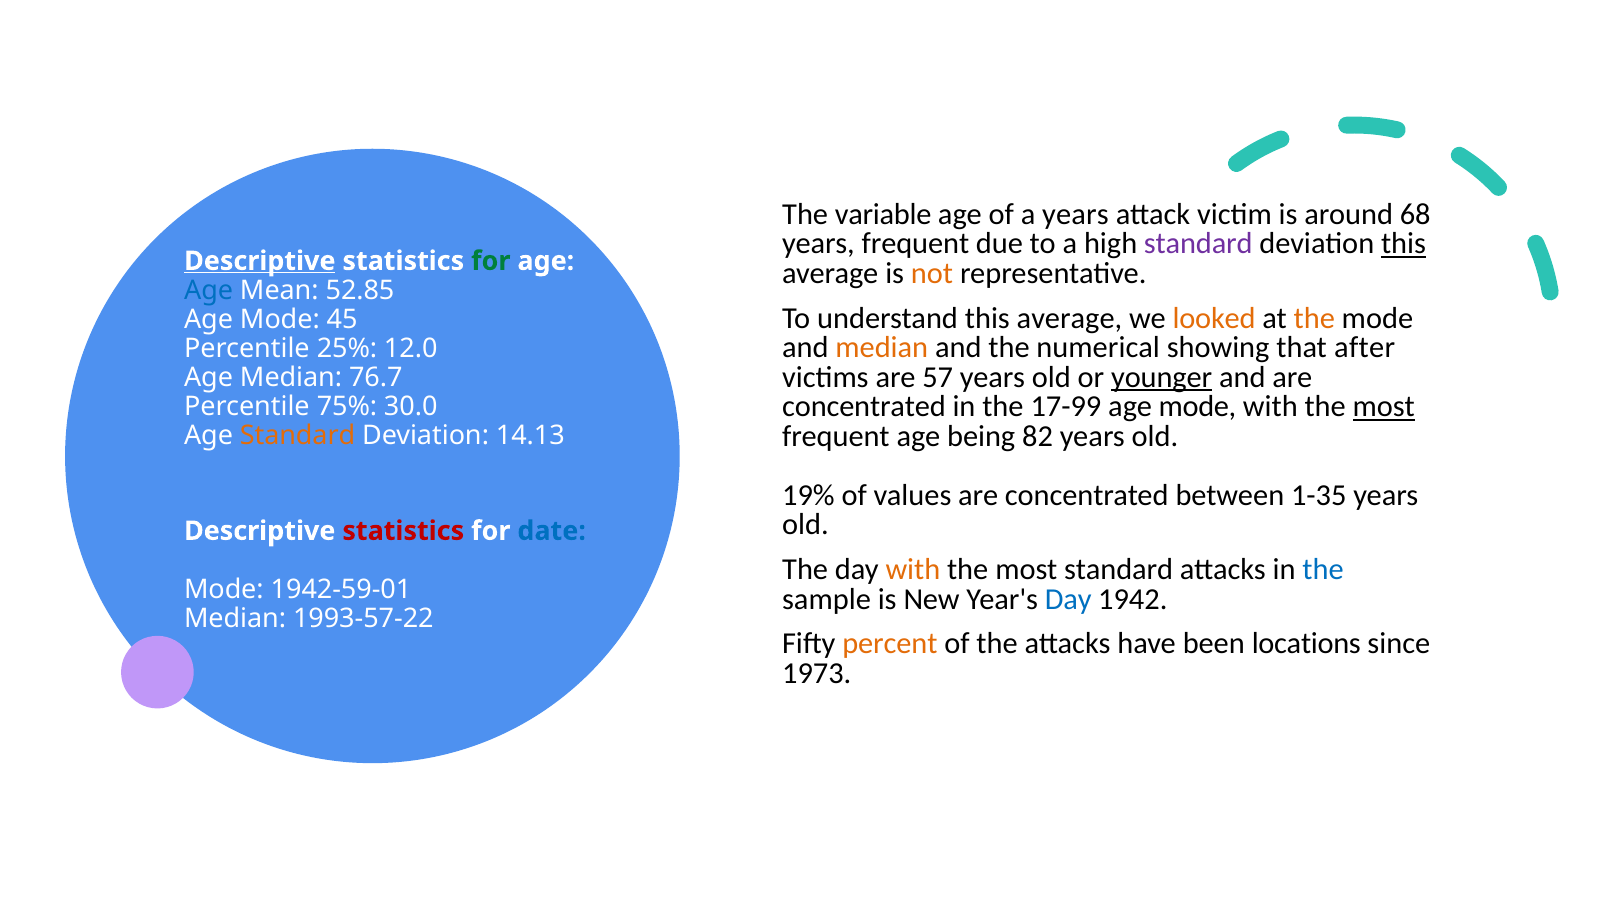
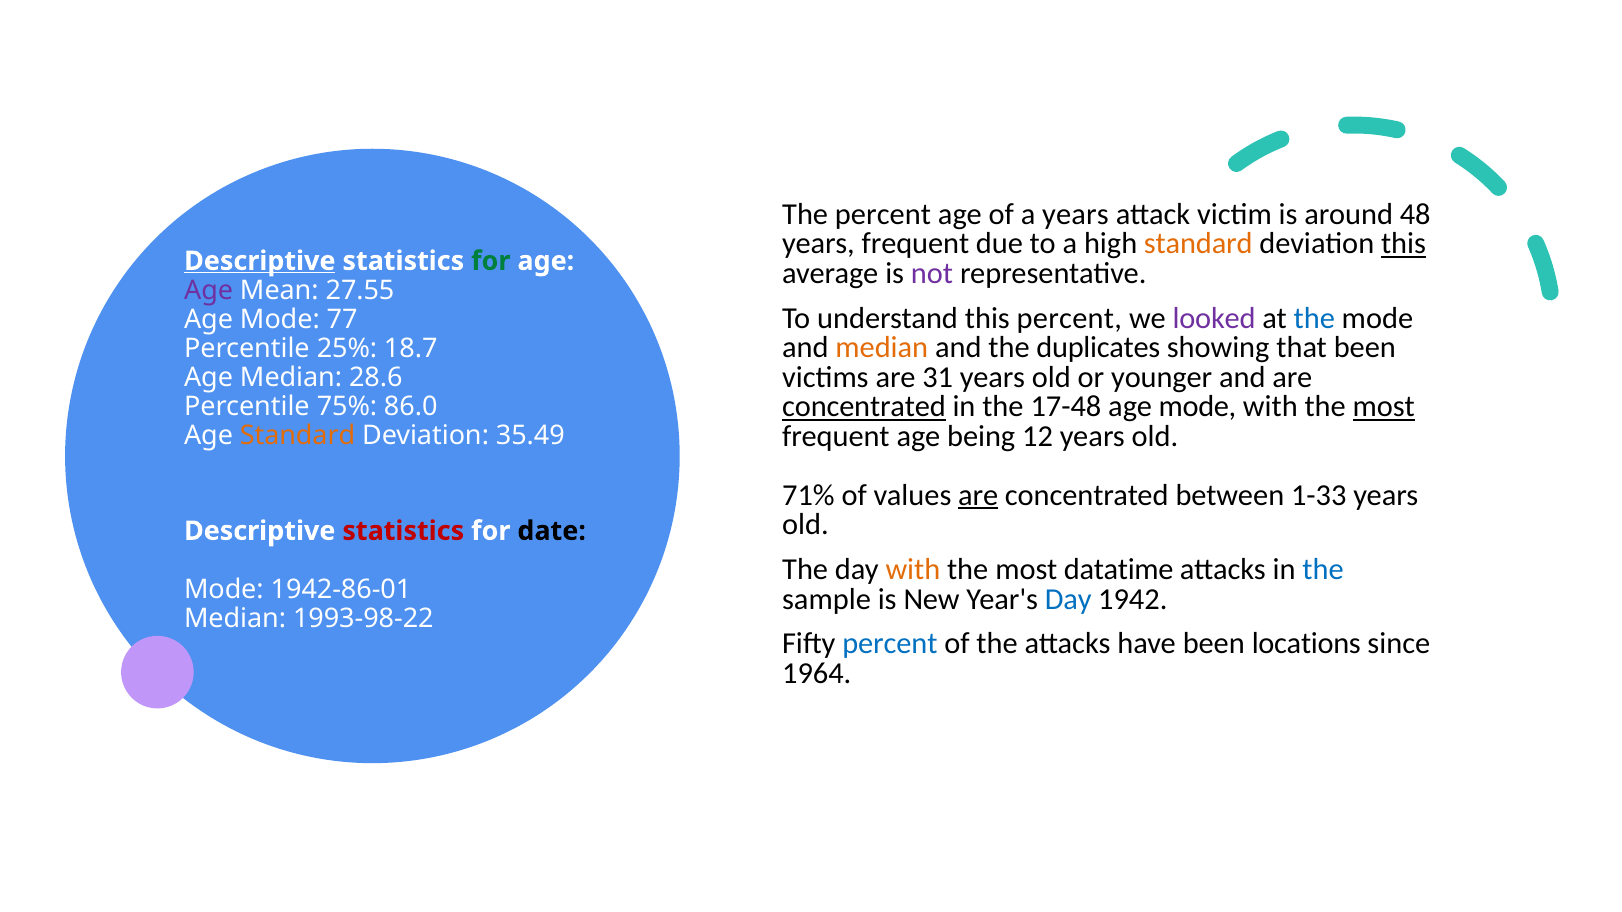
The variable: variable -> percent (883, 214)
68: 68 -> 48 (1415, 214)
standard colour: purple -> orange (1198, 244)
not colour: orange -> purple (932, 273)
Age colour: blue -> purple (209, 290)
52.85: 52.85 -> 27.55 (360, 290)
understand this average: average -> percent (1069, 318)
looked colour: orange -> purple (1214, 318)
the colour: orange -> blue (1314, 318)
45: 45 -> 77 (342, 319)
numerical: numerical -> duplicates (1098, 348)
that after: after -> been (1365, 348)
12.0: 12.0 -> 18.7 (411, 348)
57: 57 -> 31 (938, 377)
younger underline: present -> none (1162, 377)
76.7: 76.7 -> 28.6 (376, 378)
concentrated underline: none -> present (864, 407)
17-99: 17-99 -> 17-48 (1066, 407)
30.0: 30.0 -> 86.0 (411, 407)
82: 82 -> 12 (1038, 436)
14.13: 14.13 -> 35.49 (530, 436)
19%: 19% -> 71% (808, 495)
are underline: none -> present (978, 495)
1-35: 1-35 -> 1-33 (1319, 495)
date colour: blue -> black (552, 531)
most standard: standard -> datatime (1119, 570)
1942-59-01: 1942-59-01 -> 1942-86-01 (341, 589)
1993-57-22: 1993-57-22 -> 1993-98-22 (363, 618)
percent colour: orange -> blue (890, 644)
1973: 1973 -> 1964 (817, 674)
